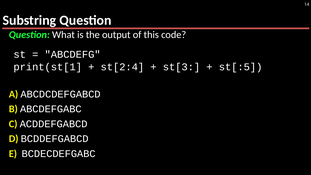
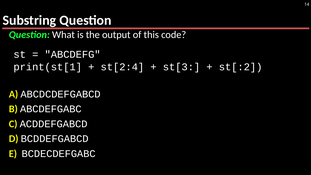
st[:5: st[:5 -> st[:2 (241, 67)
